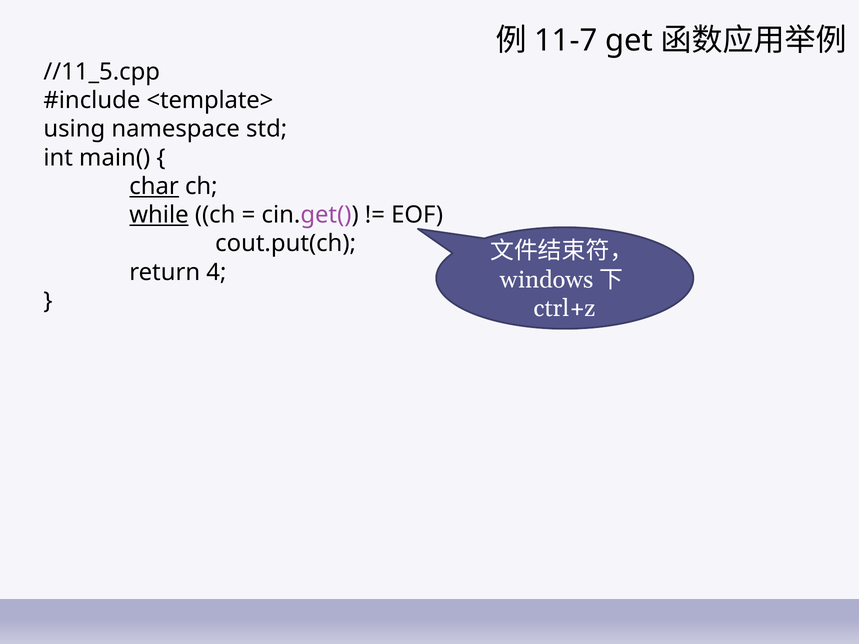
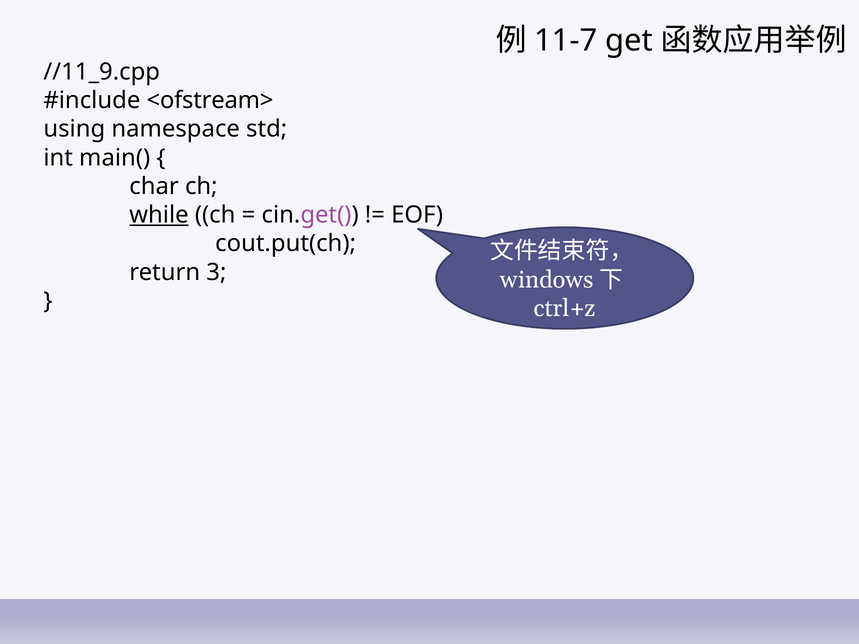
//11_5.cpp: //11_5.cpp -> //11_9.cpp (102, 72)
<template>: <template> -> <ofstream> (210, 100)
char underline: present -> none (154, 186)
4: 4 -> 3 (216, 272)
